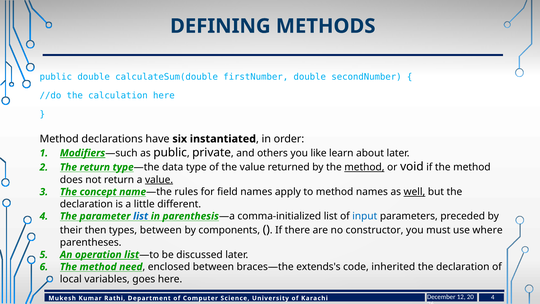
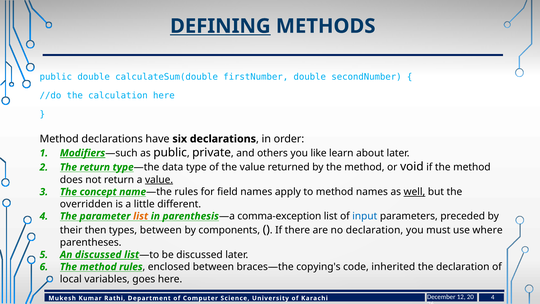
DEFINING underline: none -> present (220, 26)
six instantiated: instantiated -> declarations (223, 139)
method underline: present -> none (364, 167)
declaration: declaration -> overridden (86, 204)
list colour: blue -> orange (141, 216)
comma-initialized: comma-initialized -> comma-exception (279, 216)
no constructor: constructor -> declaration (374, 230)
An operation: operation -> discussed (98, 255)
method need: need -> rules (131, 267)
extends's: extends's -> copying's (318, 267)
